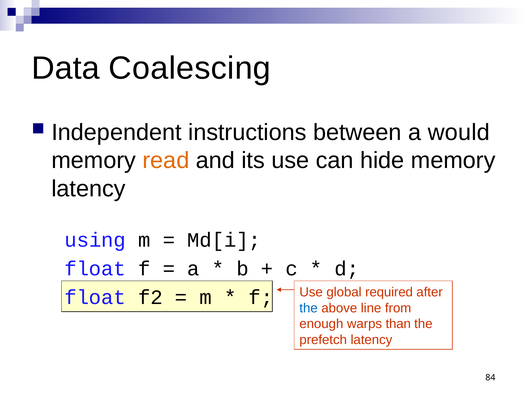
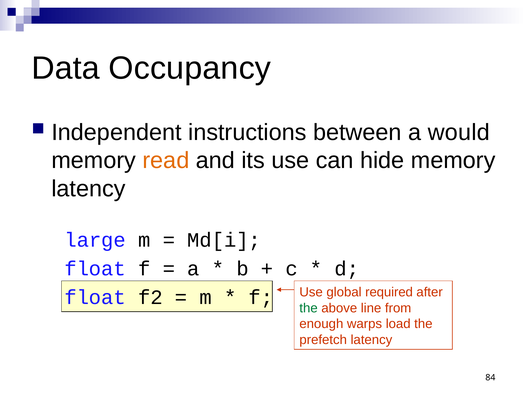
Coalescing: Coalescing -> Occupancy (190, 68)
using: using -> large (95, 240)
the colour: blue -> green (309, 308)
than: than -> load (398, 324)
